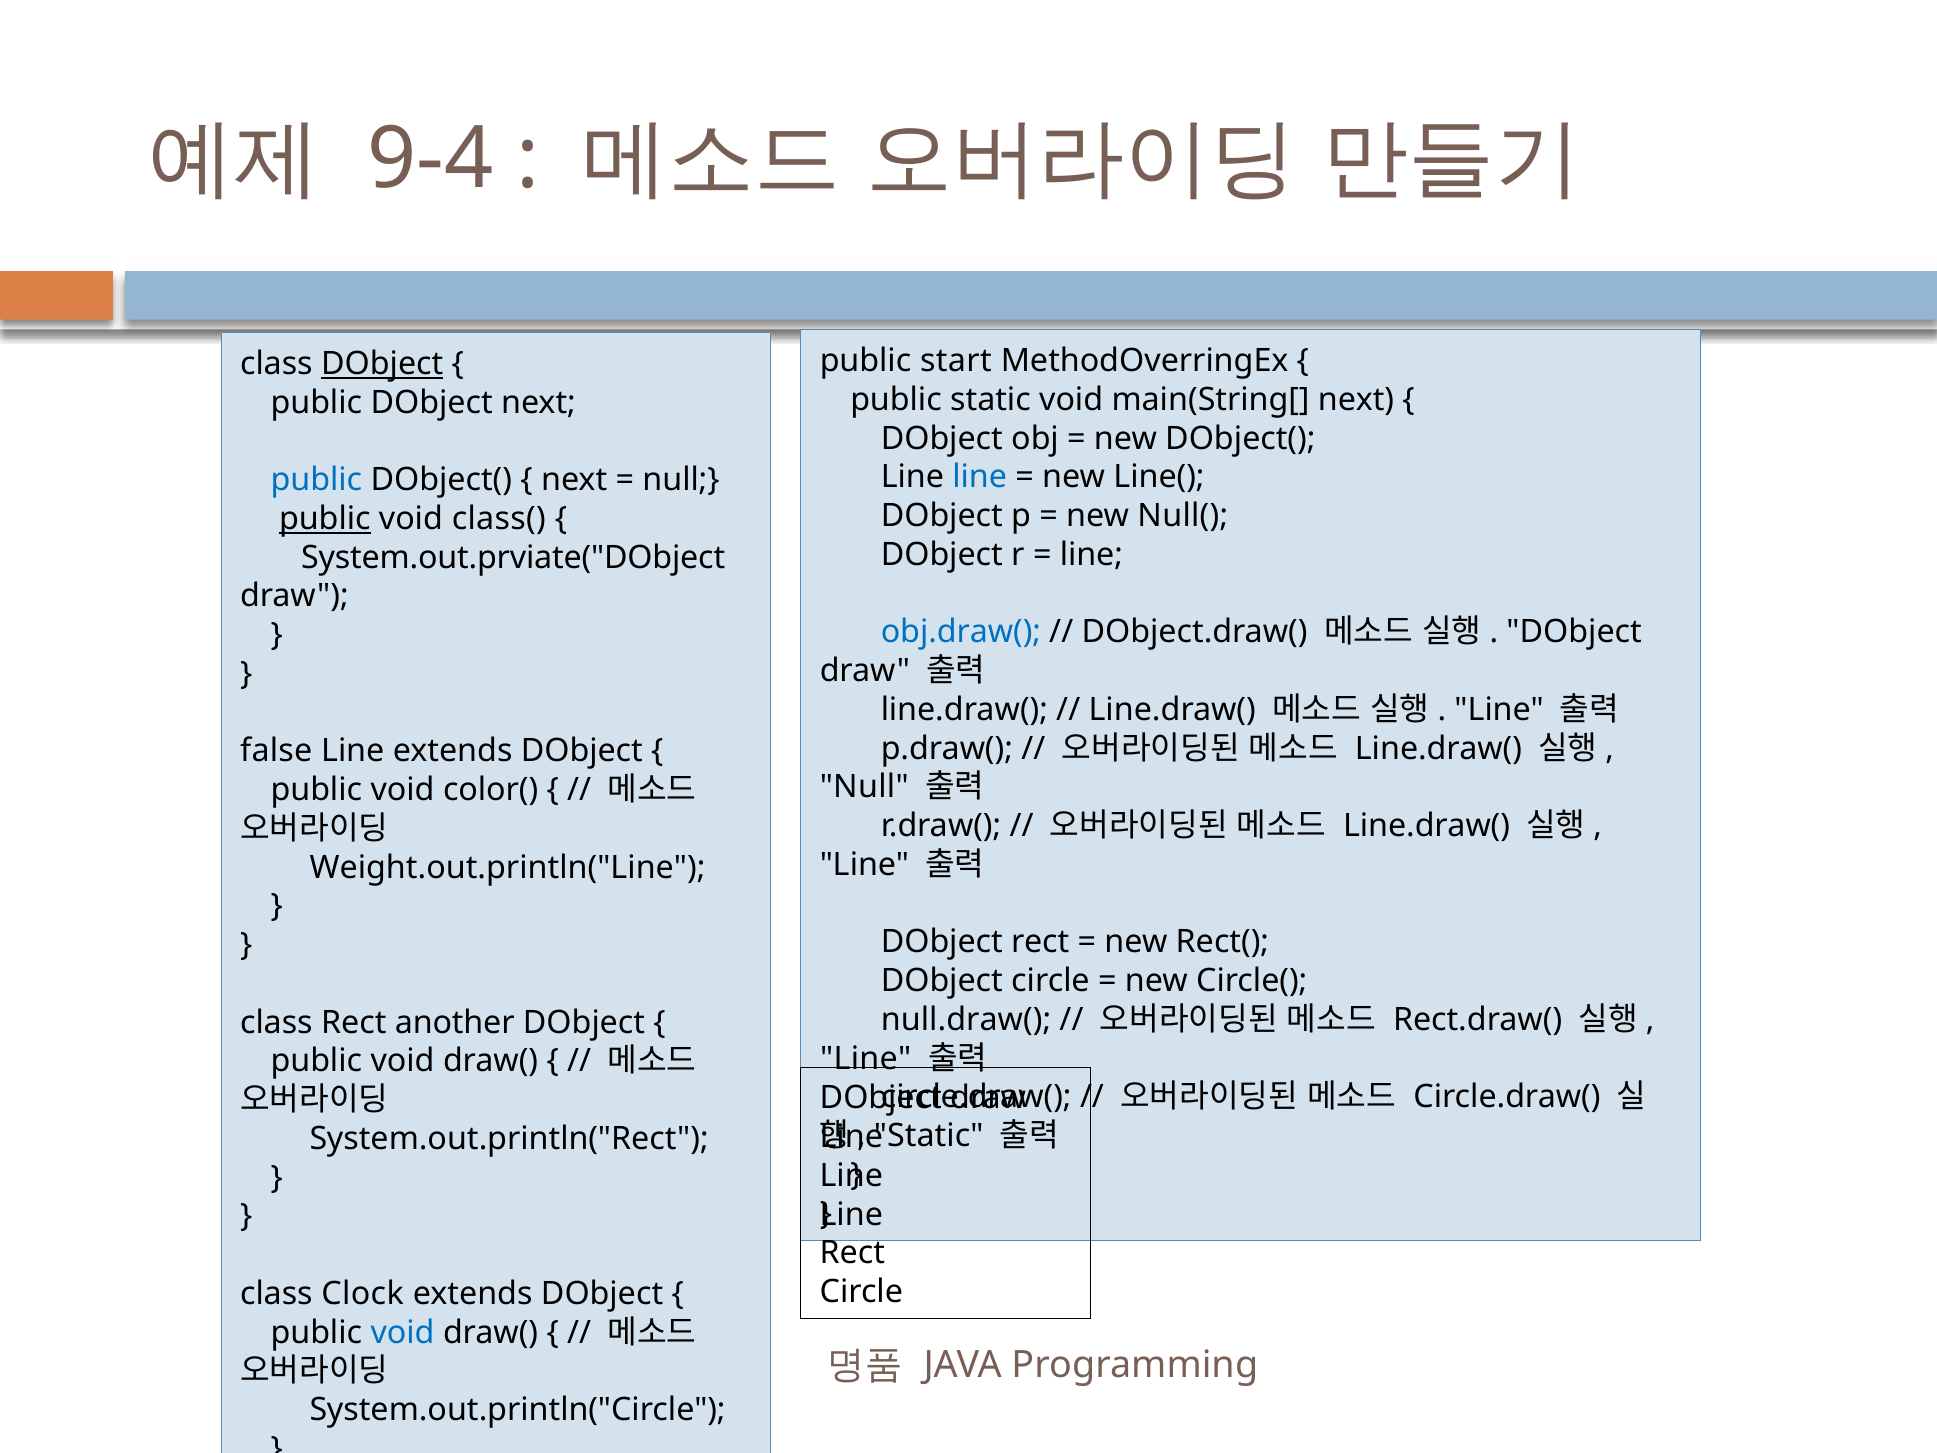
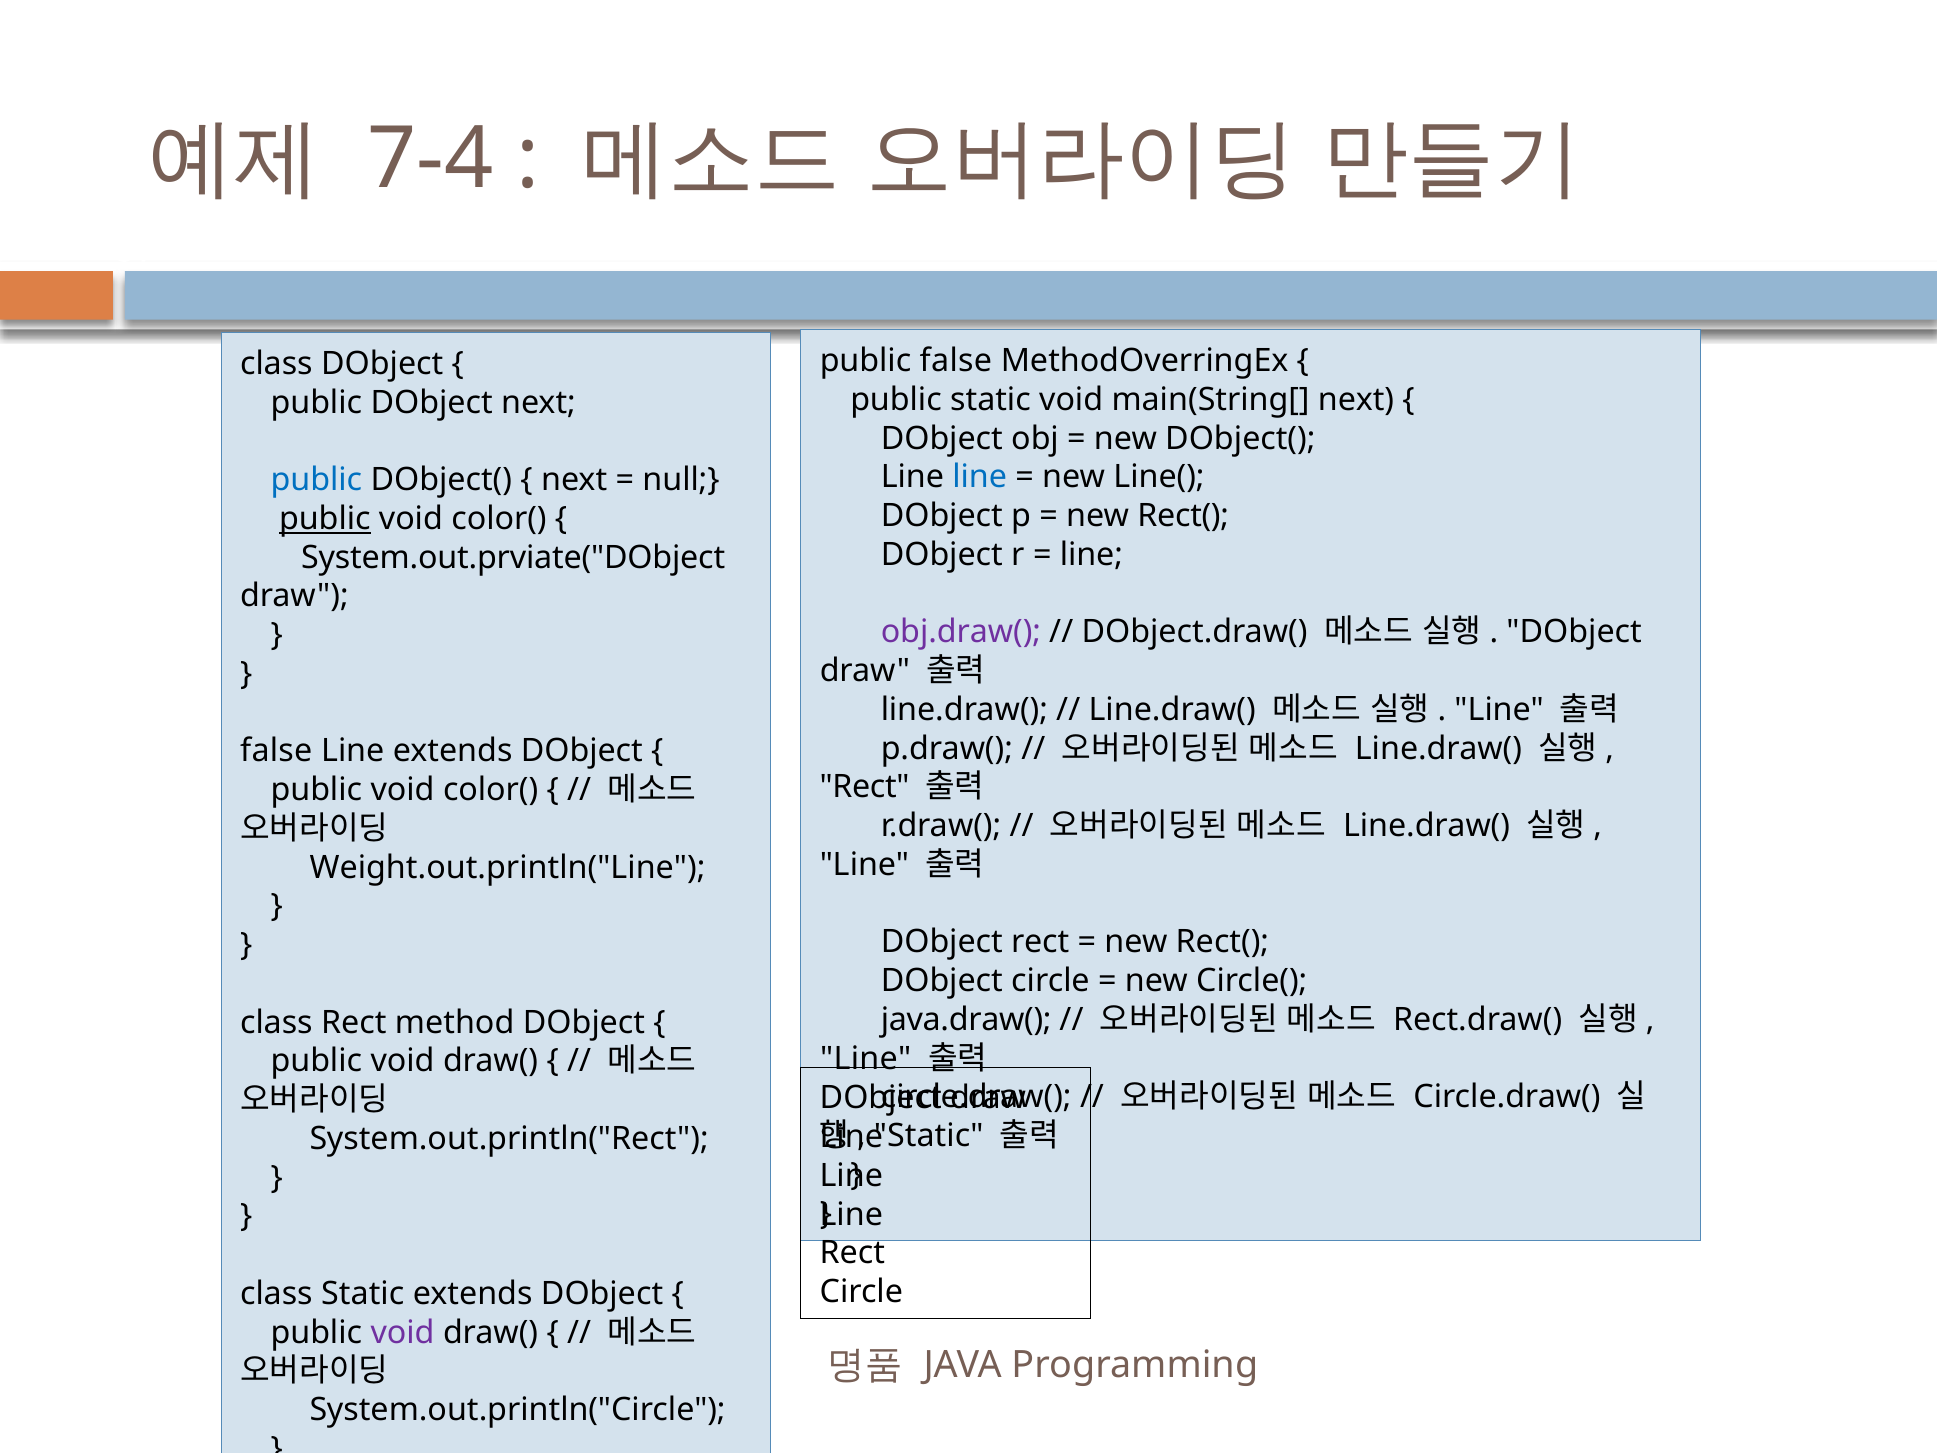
9-4: 9-4 -> 7-4 (431, 159)
public start: start -> false (956, 361)
DObject underline: present -> none (382, 364)
Null(: Null( -> Rect( (1183, 516)
class(: class( -> color( (499, 519)
obj.draw( colour: blue -> purple (961, 632)
Null: Null -> Rect (865, 787)
null.draw(: null.draw( -> java.draw( (966, 1020)
another: another -> method (455, 1022)
class Clock: Clock -> Static (363, 1293)
void colour: blue -> purple (403, 1332)
